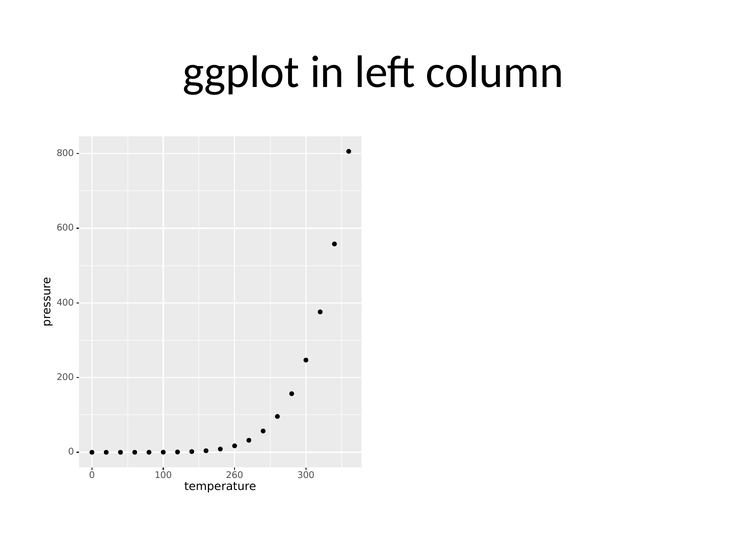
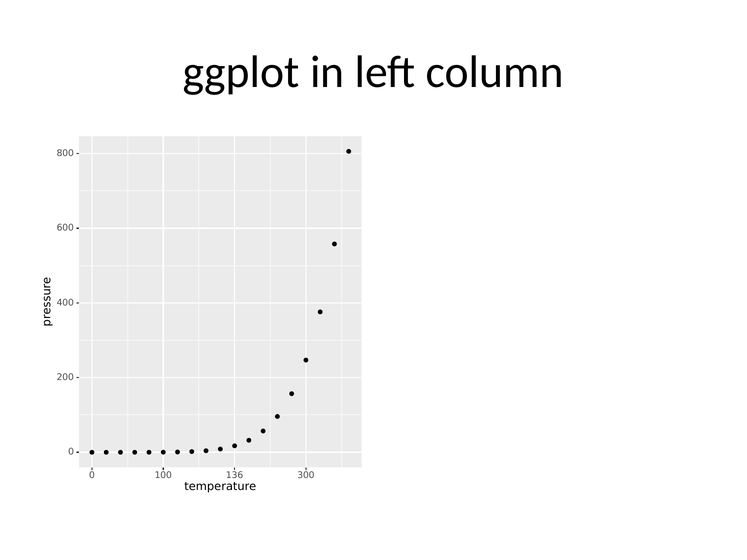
260: 260 -> 136 (235, 476)
